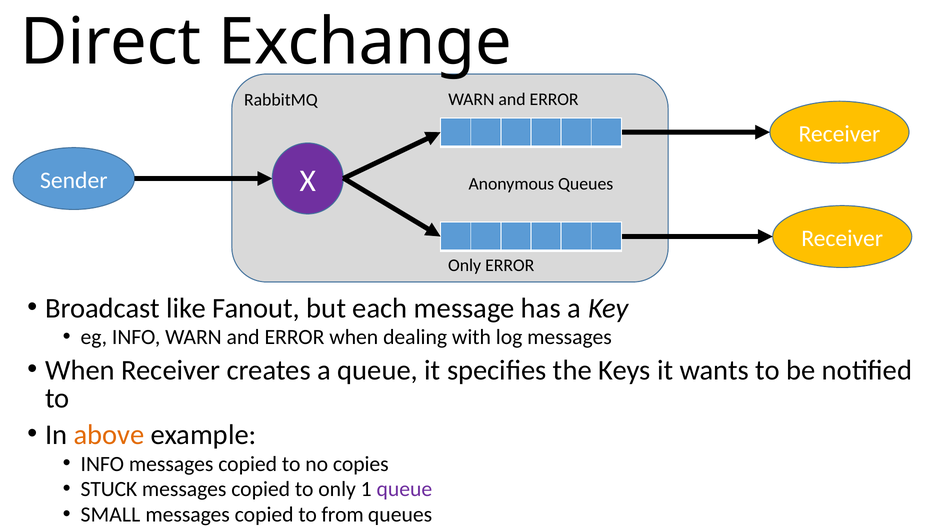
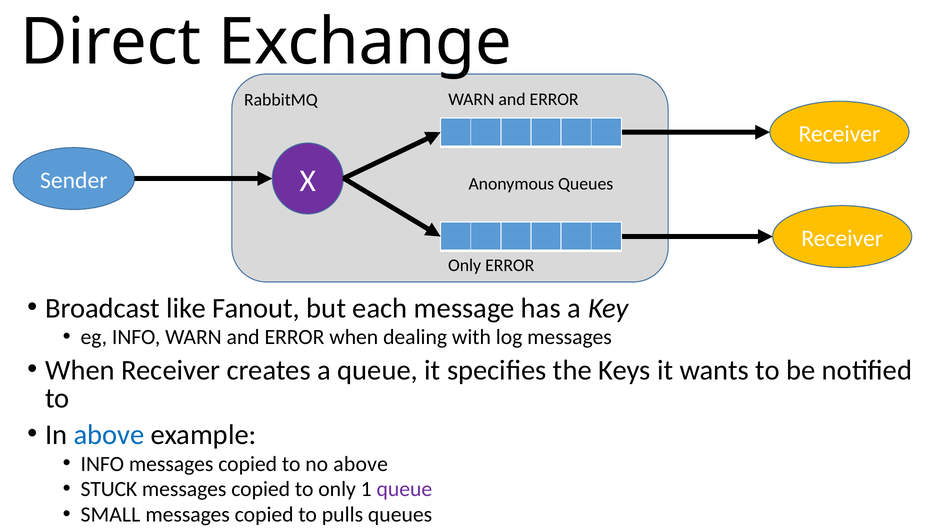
above colour: orange -> blue (109, 435)
no copies: copies -> above (361, 464)
from: from -> pulls (342, 515)
